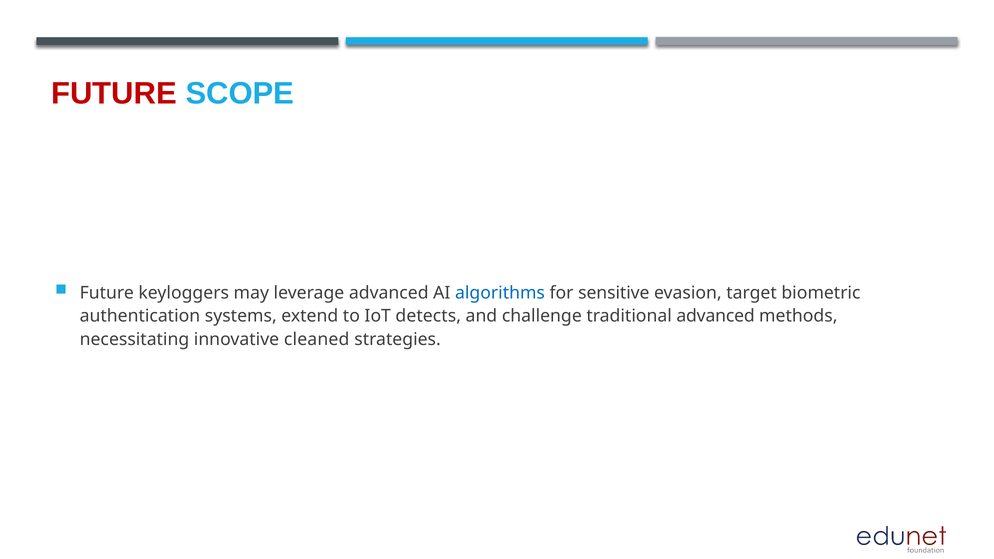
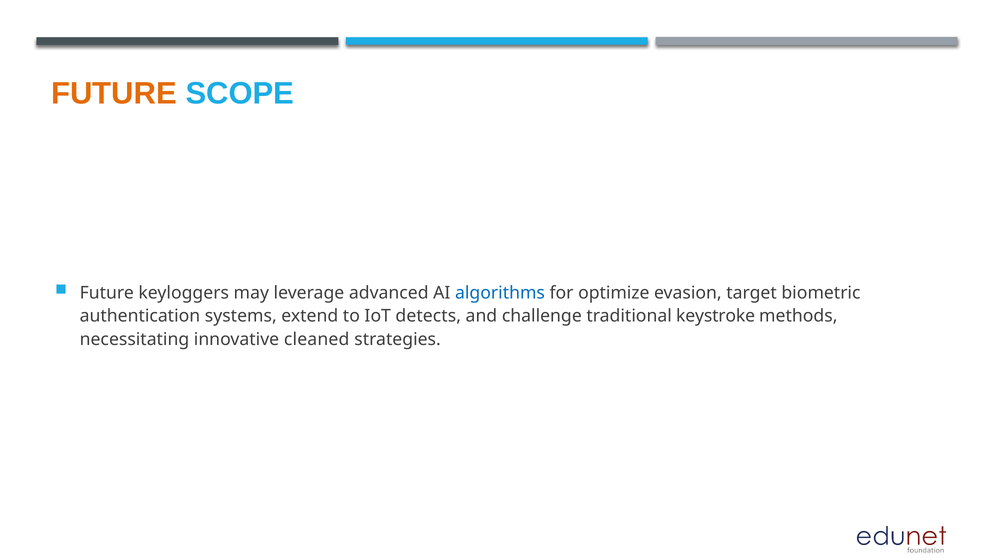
FUTURE colour: red -> orange (114, 93)
sensitive: sensitive -> optimize (614, 293)
traditional advanced: advanced -> keystroke (716, 316)
